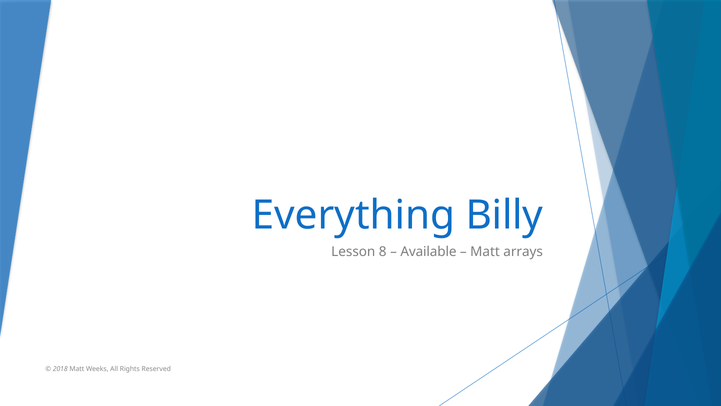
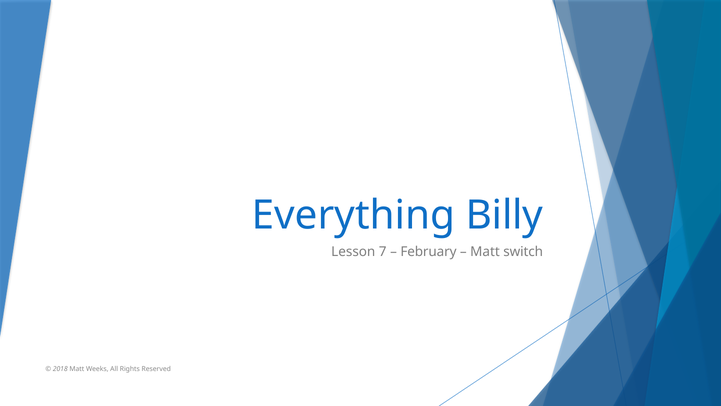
8: 8 -> 7 (383, 251)
Available: Available -> February (428, 251)
arrays: arrays -> switch (523, 251)
